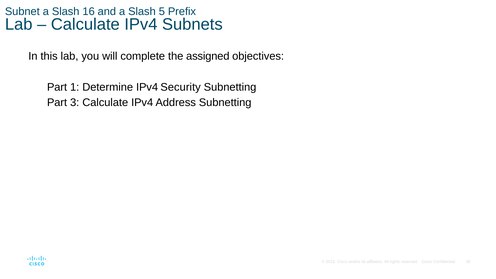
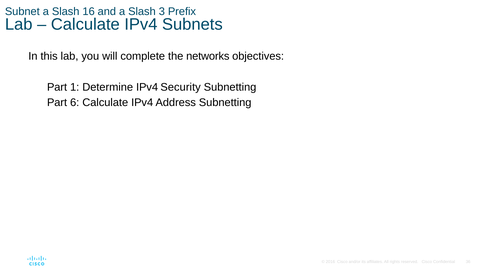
5: 5 -> 3 (162, 11)
assigned: assigned -> networks (208, 56)
3: 3 -> 6 (75, 103)
